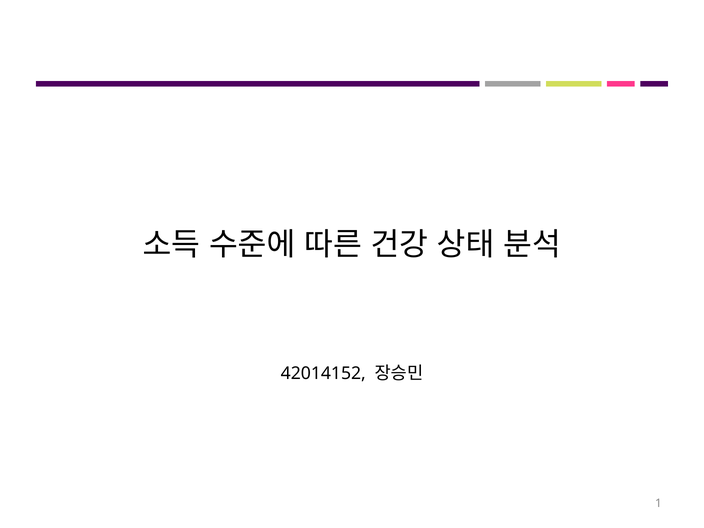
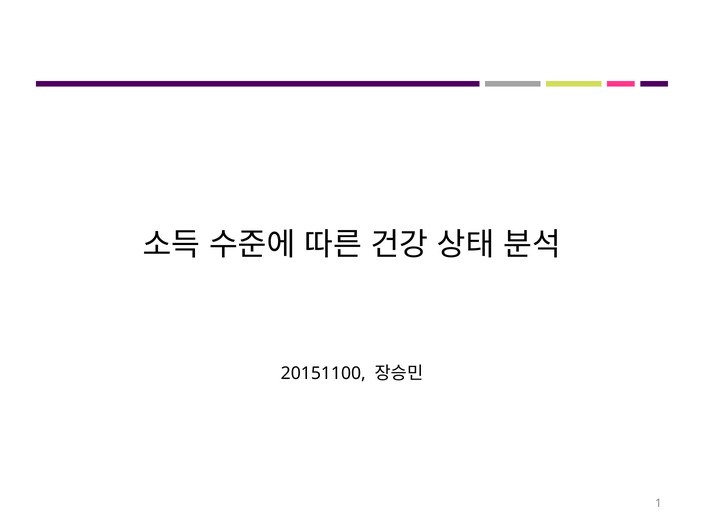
42014152: 42014152 -> 20151100 (323, 373)
